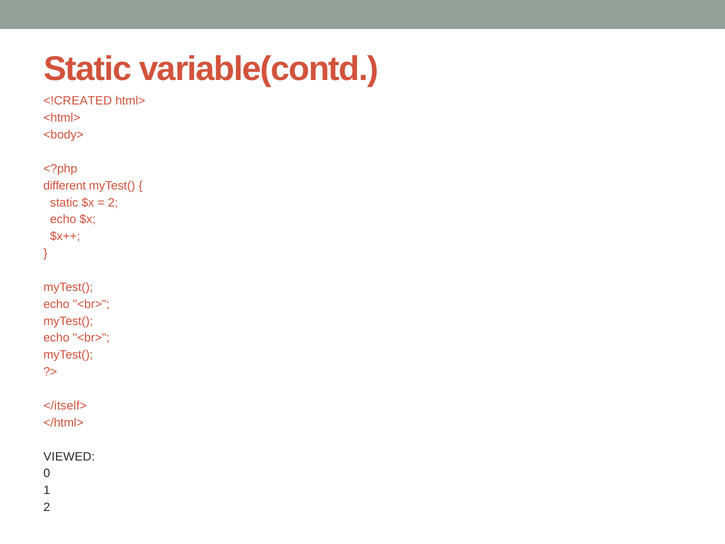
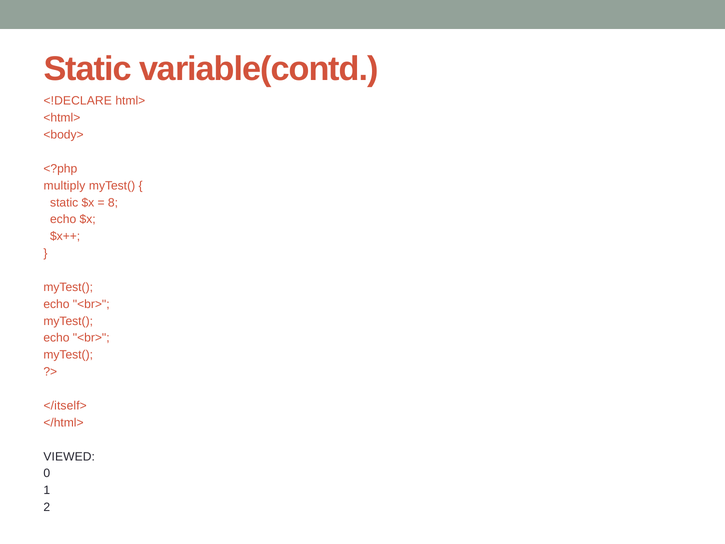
<!CREATED: <!CREATED -> <!DECLARE (78, 101)
different: different -> multiply (64, 186)
2: 2 -> 8 (113, 202)
